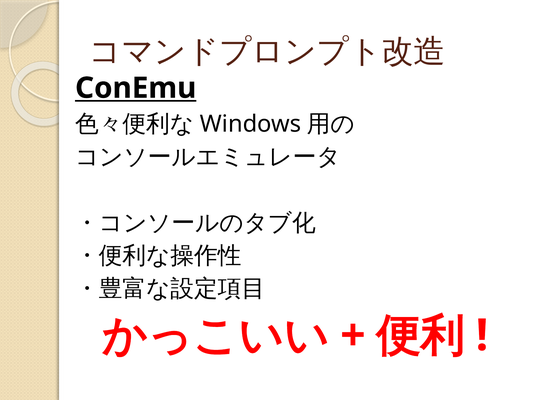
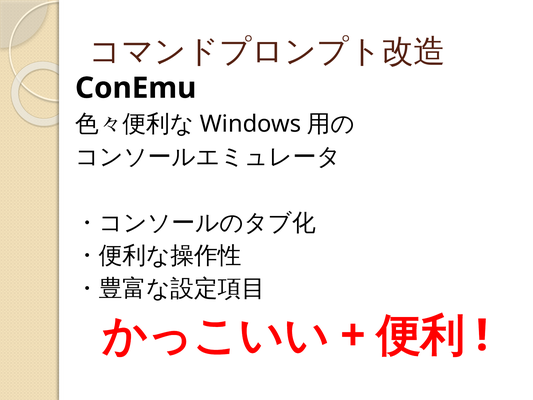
ConEmu underline: present -> none (136, 88)
